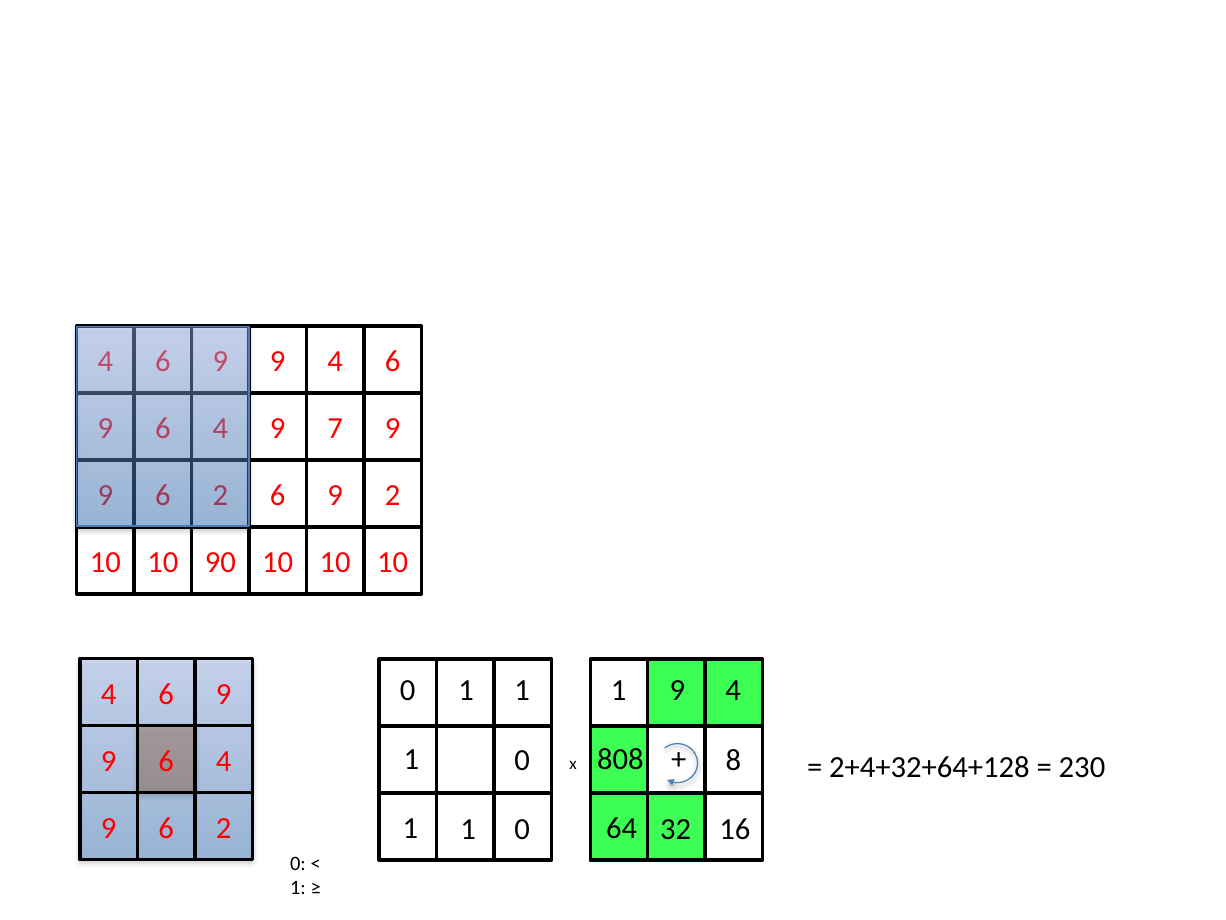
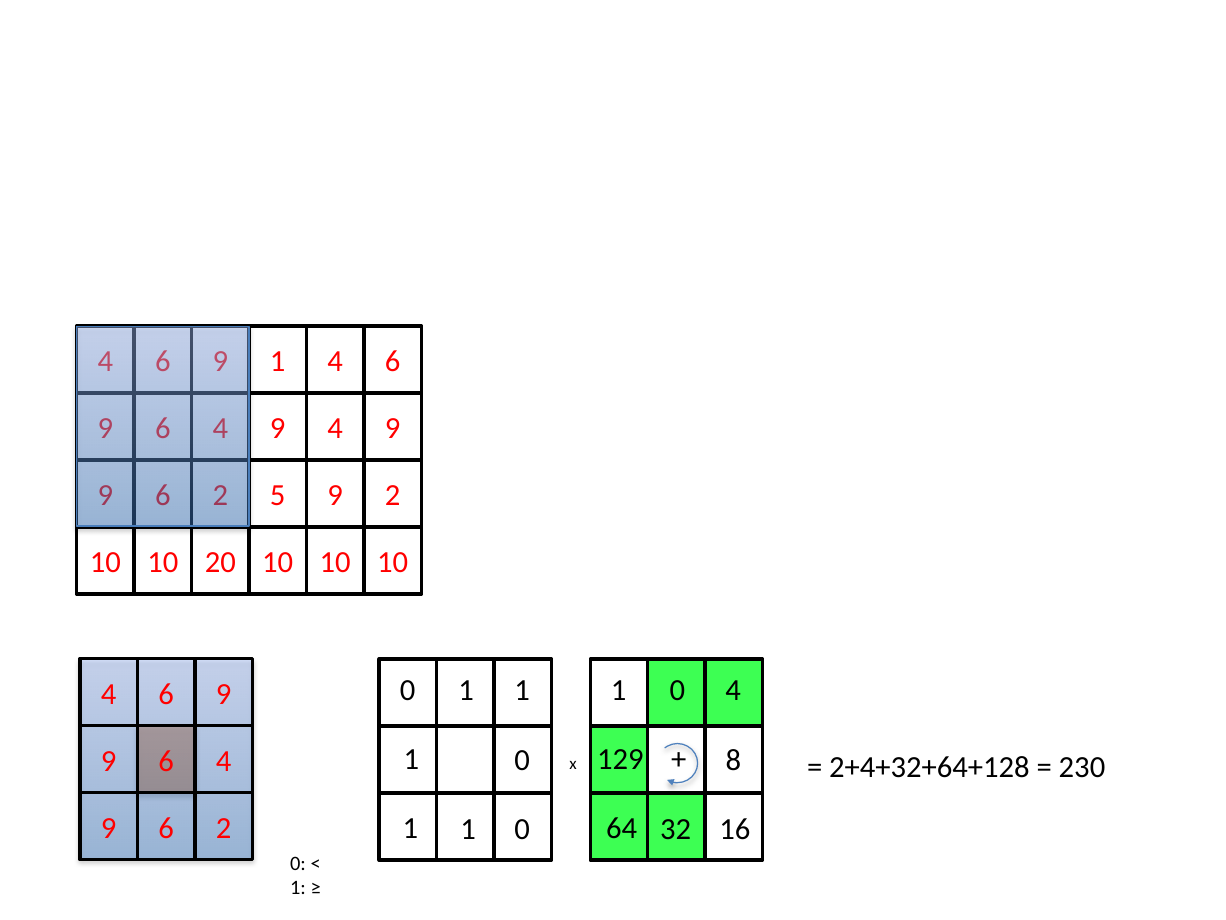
9: 9 -> 1 (278, 361)
9 7: 7 -> 4 (335, 428)
6: 6 -> 5 (278, 495)
90: 90 -> 20 (220, 562)
9: 9 -> 0 (677, 690)
808: 808 -> 129 (620, 759)
